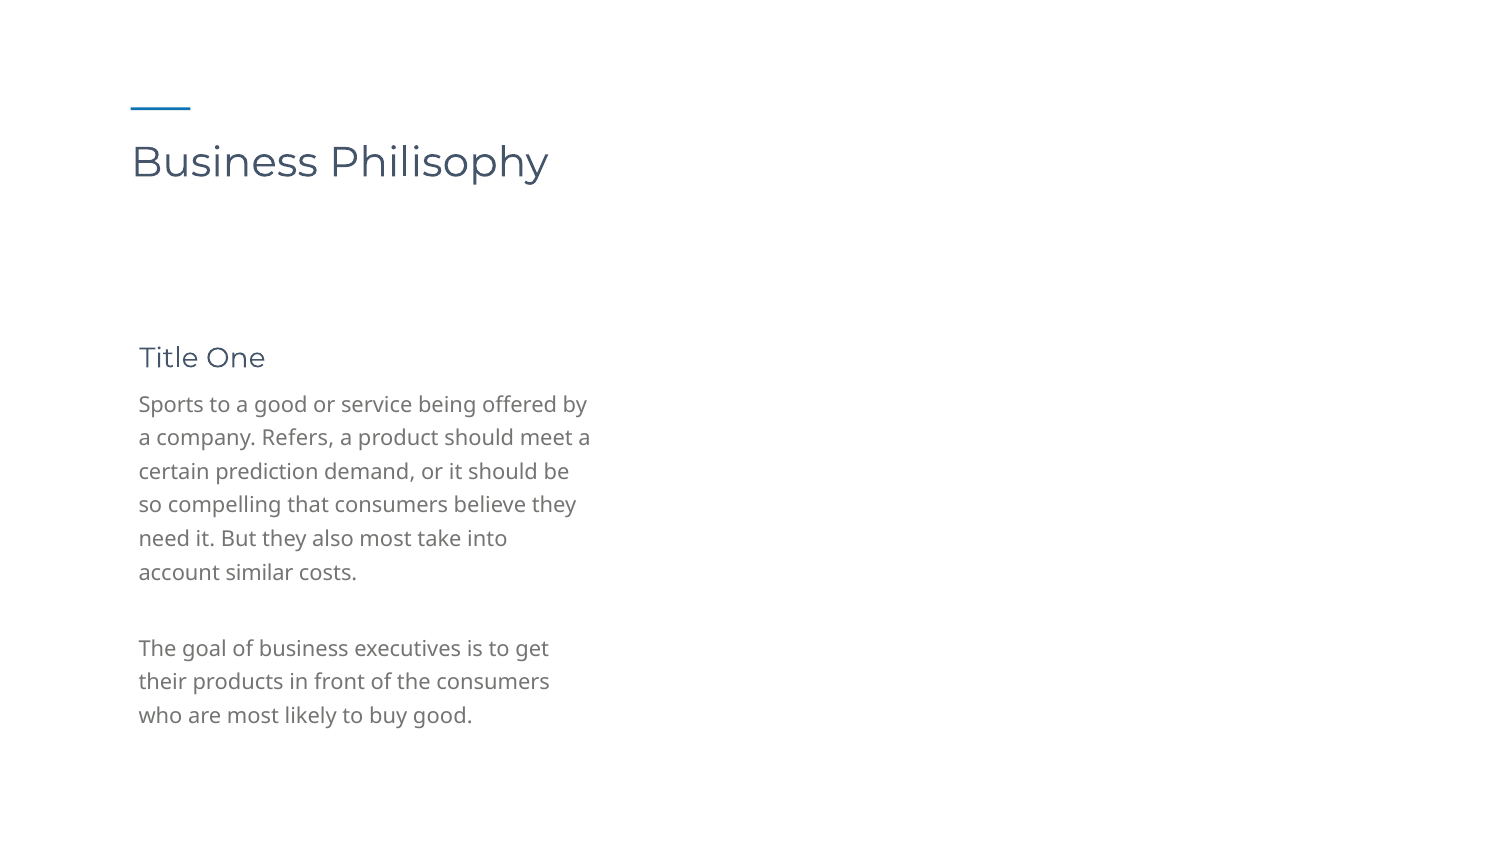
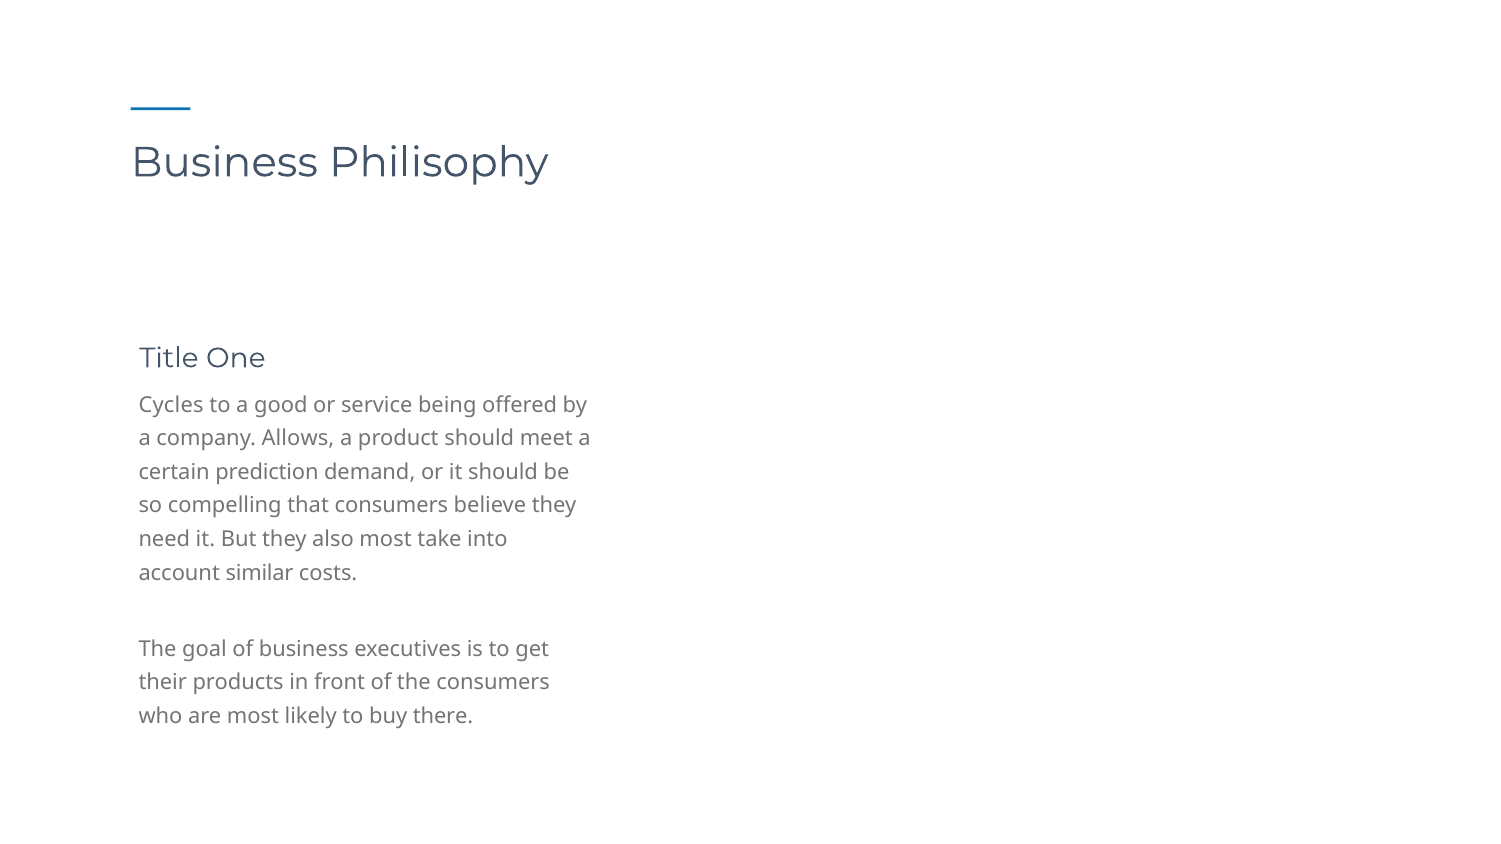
Sports: Sports -> Cycles (171, 405)
Refers: Refers -> Allows (298, 439)
buy good: good -> there (443, 717)
